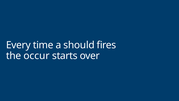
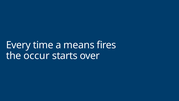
should: should -> means (79, 45)
